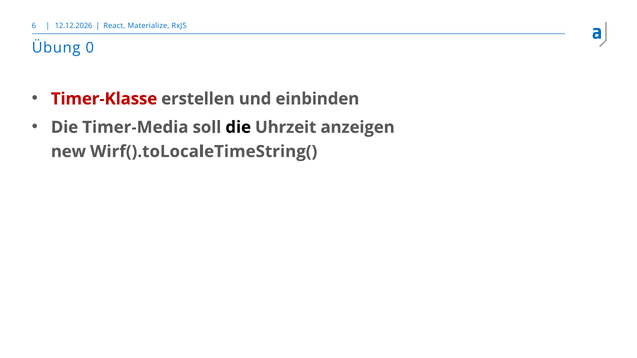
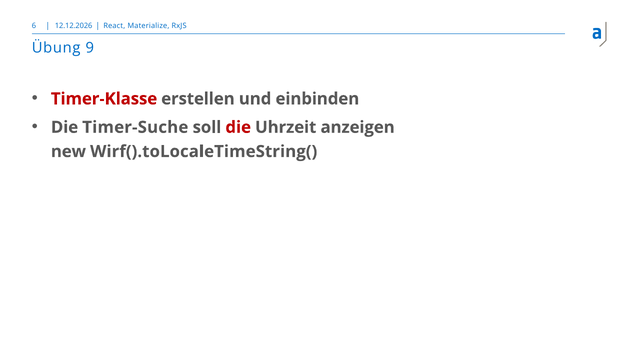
0: 0 -> 9 (90, 48)
Timer-Media: Timer-Media -> Timer-Suche (135, 127)
die colour: black -> red (238, 127)
